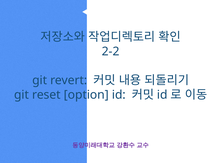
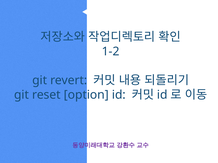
2-2: 2-2 -> 1-2 (111, 52)
